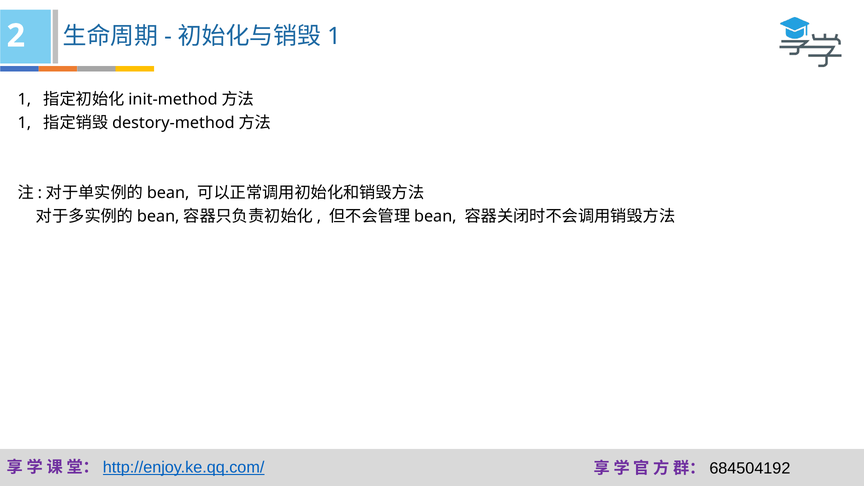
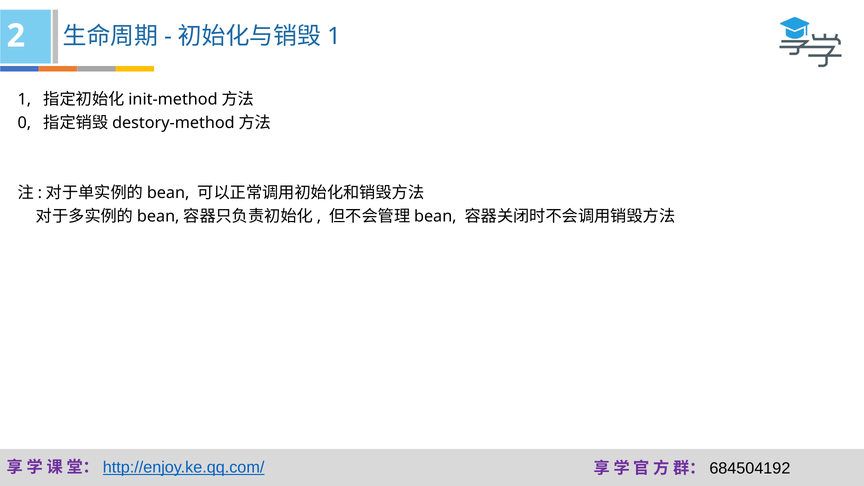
1: 1 -> 0 (24, 123)
